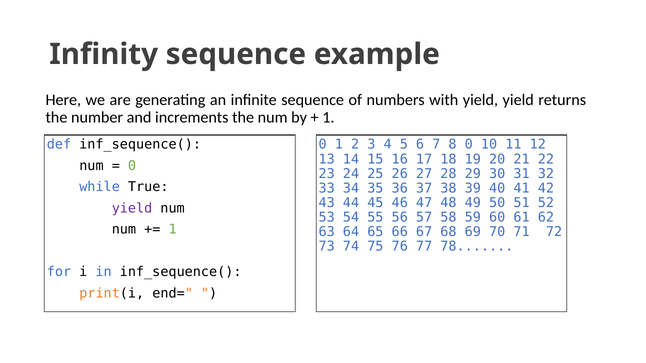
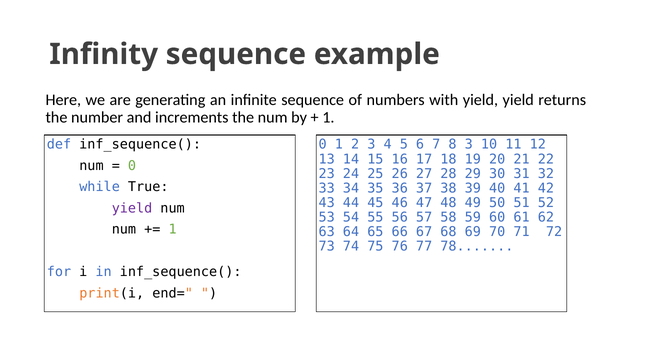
8 0: 0 -> 3 (469, 145)
